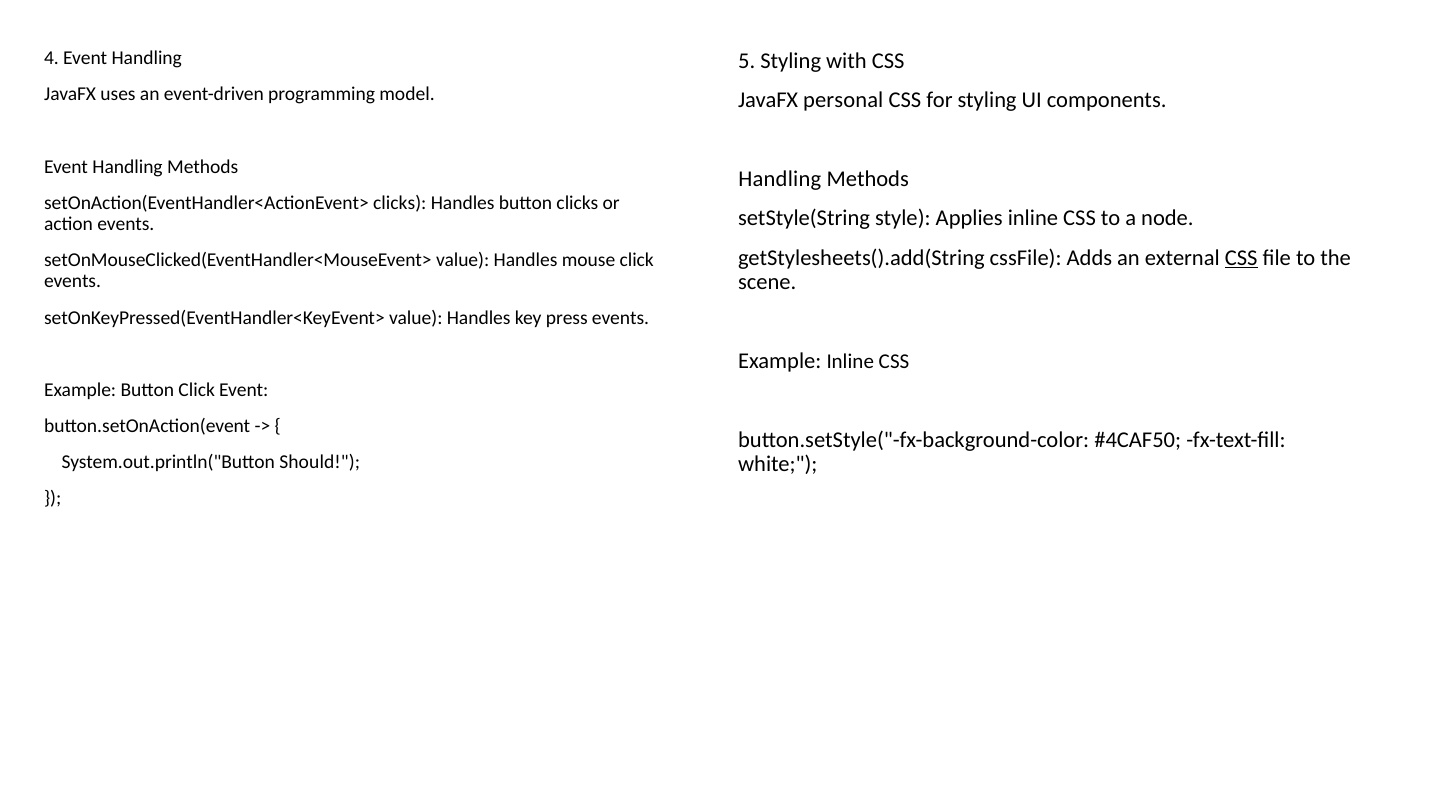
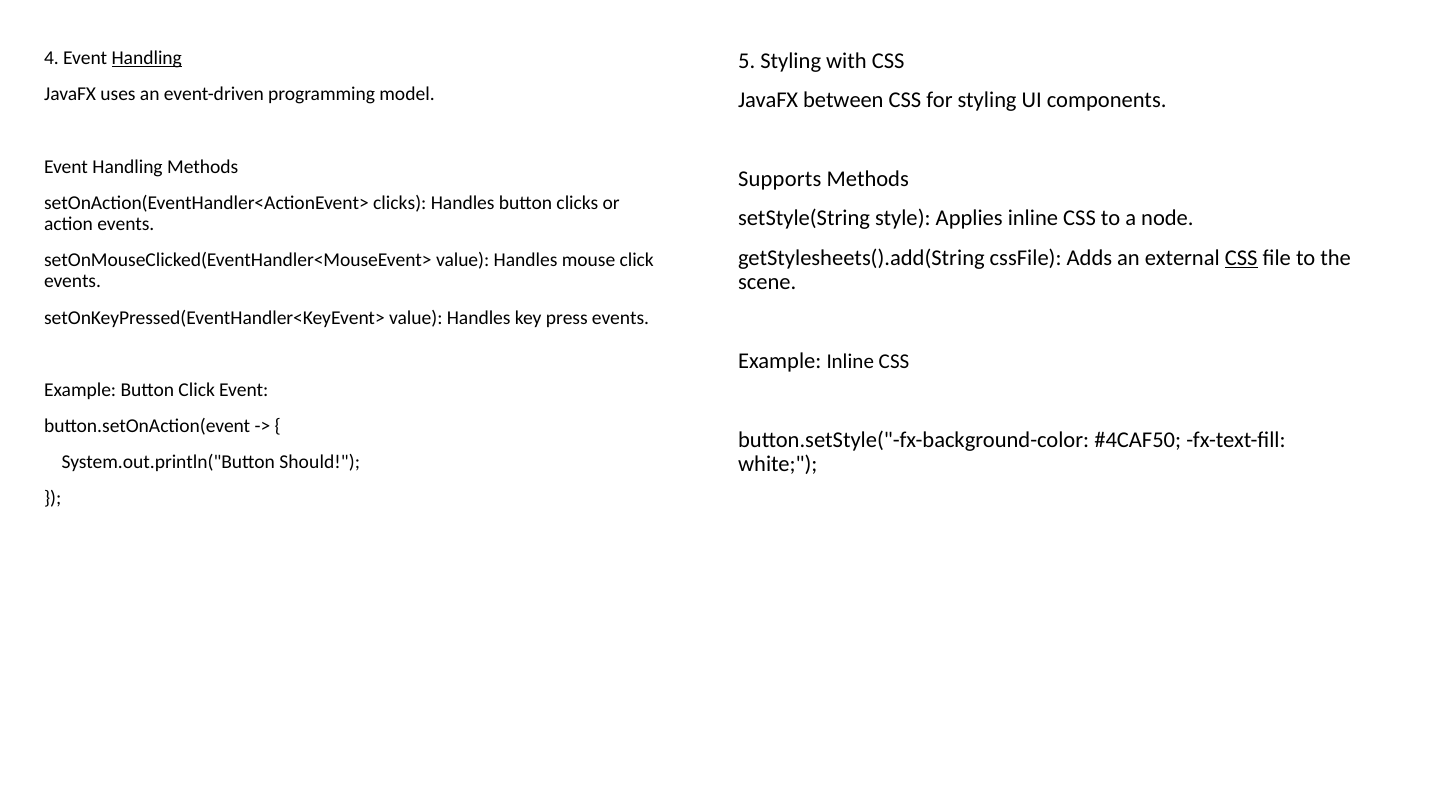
Handling underline: none -> present (147, 58)
personal: personal -> between (843, 100)
Handling: Handling -> Supports (780, 179)
